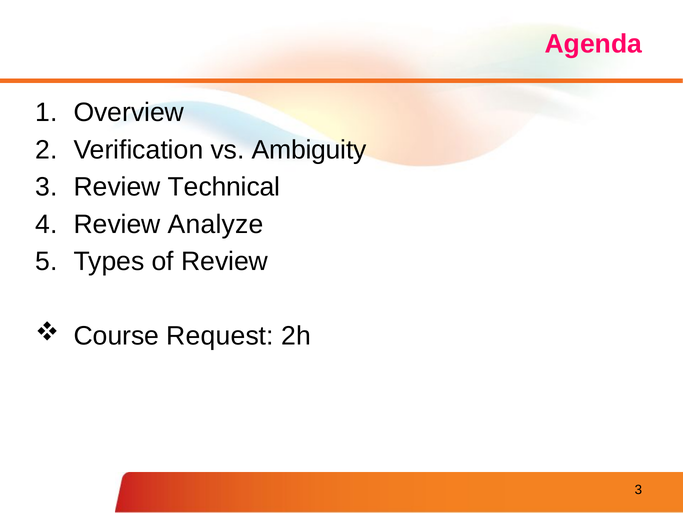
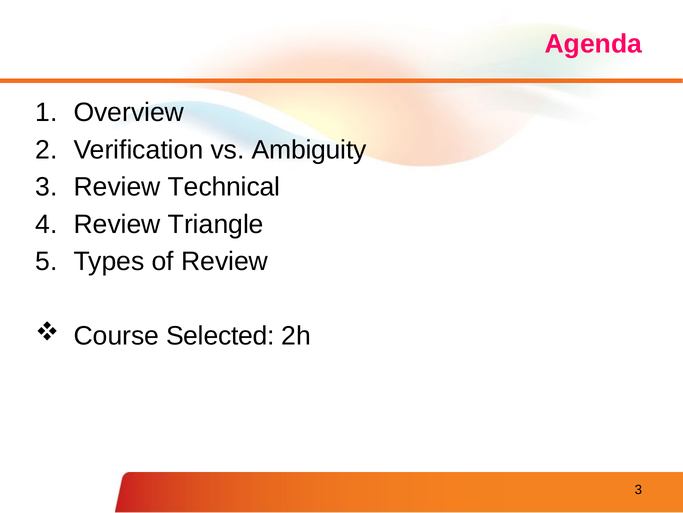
Analyze: Analyze -> Triangle (216, 224)
Request: Request -> Selected (220, 336)
